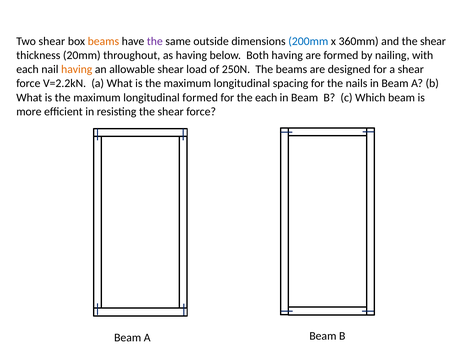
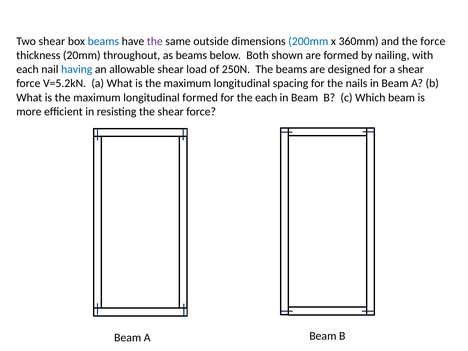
beams colour: orange -> blue (103, 41)
and the shear: shear -> force (433, 41)
as having: having -> beams (191, 55)
Both having: having -> shown (287, 55)
having colour: orange -> blue (77, 69)
V=2.2kN: V=2.2kN -> V=5.2kN (65, 83)
